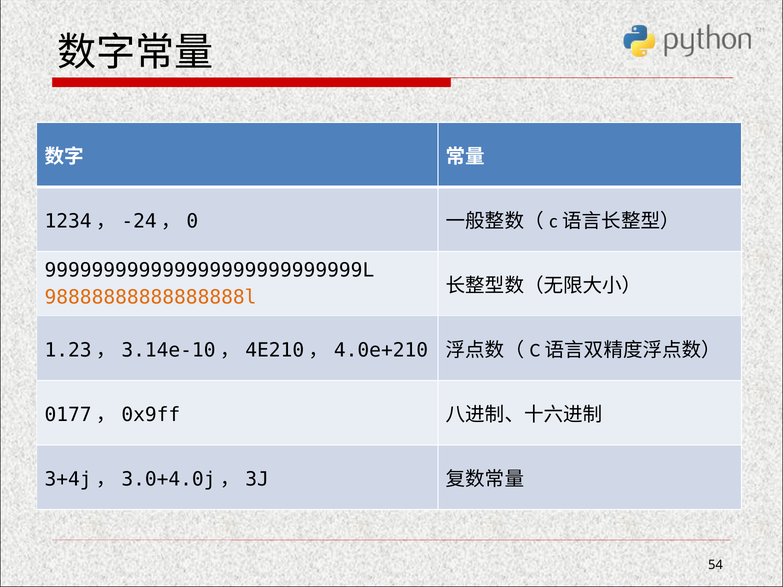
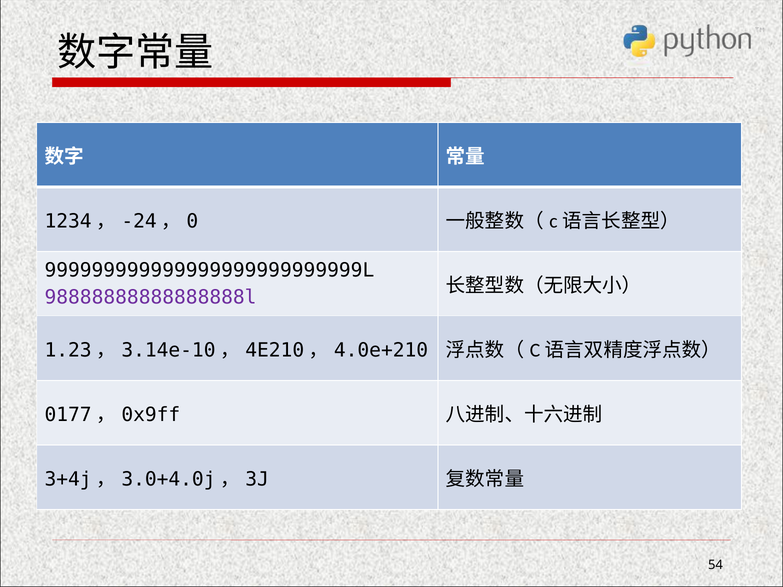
98888888888888888l colour: orange -> purple (151, 297)
